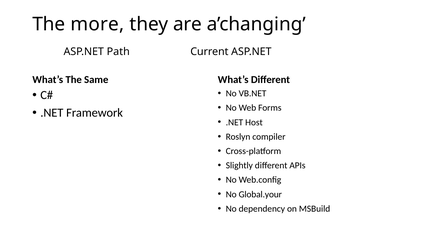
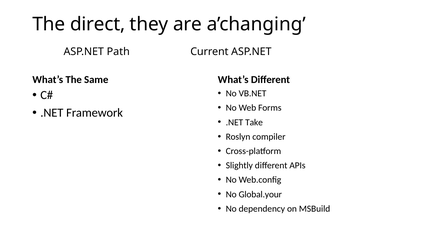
more: more -> direct (98, 24)
Host: Host -> Take (254, 123)
